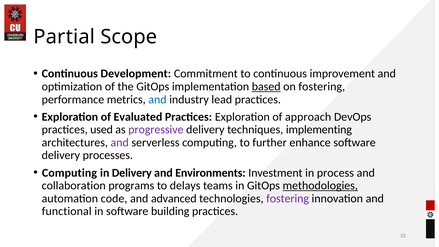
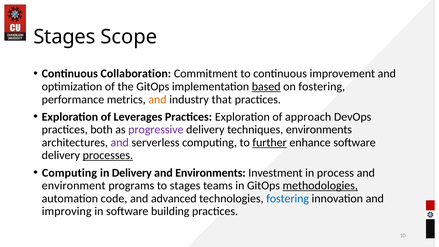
Partial: Partial -> Stages (64, 37)
Development: Development -> Collaboration (136, 74)
and colour: blue -> orange (157, 99)
lead: lead -> that (222, 99)
Evaluated: Evaluated -> Leverages (138, 117)
used: used -> both (102, 130)
techniques implementing: implementing -> environments (319, 130)
further underline: none -> present (270, 142)
processes underline: none -> present (108, 155)
collaboration: collaboration -> environment (74, 186)
to delays: delays -> stages (185, 186)
fostering colour: purple -> blue (288, 198)
functional: functional -> improving (67, 211)
